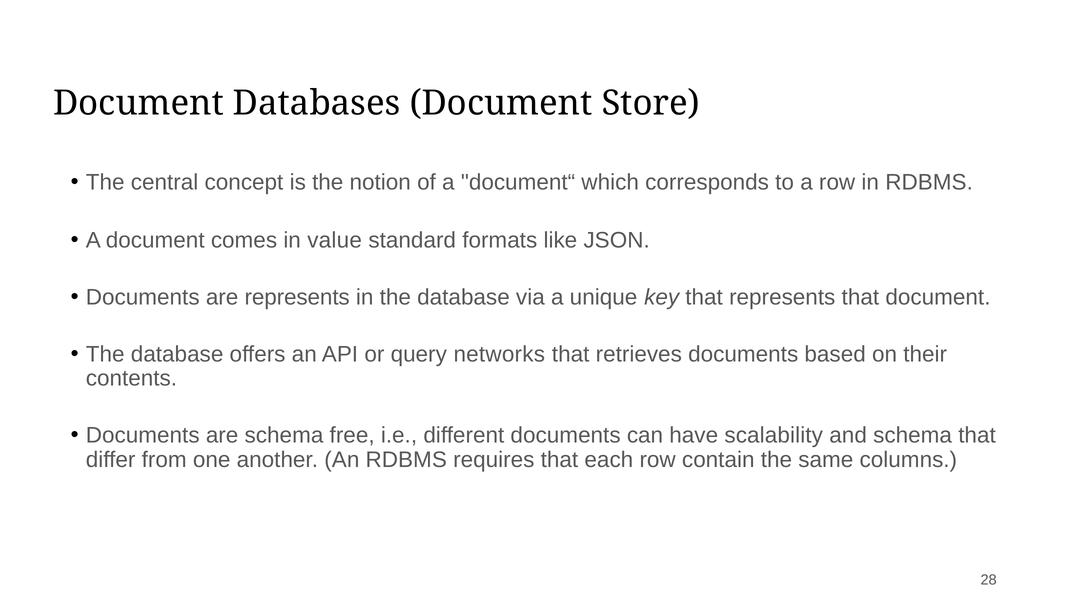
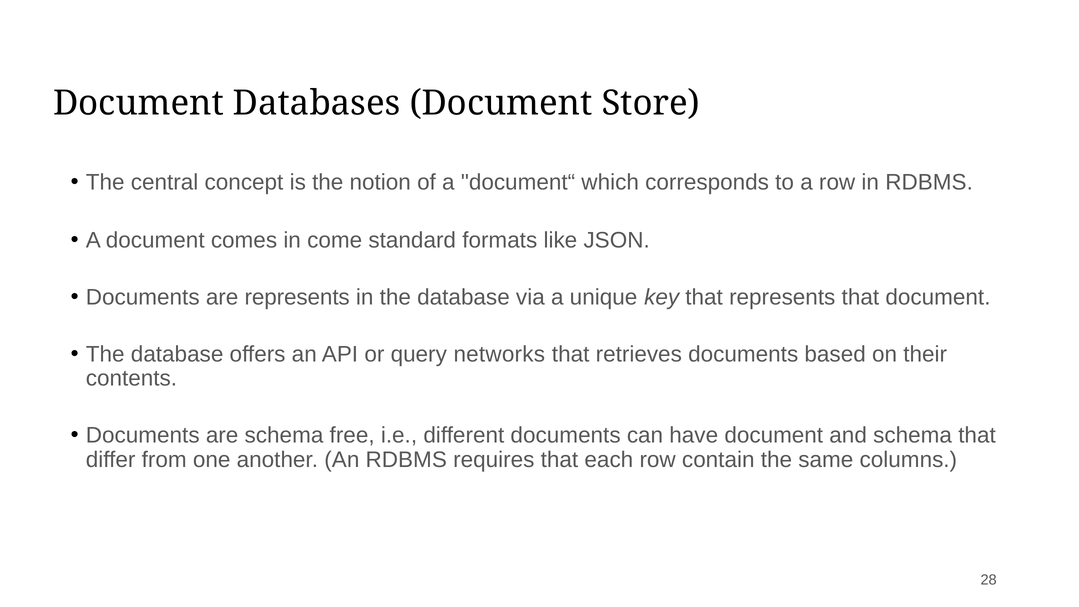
value: value -> come (335, 240)
have scalability: scalability -> document (774, 435)
